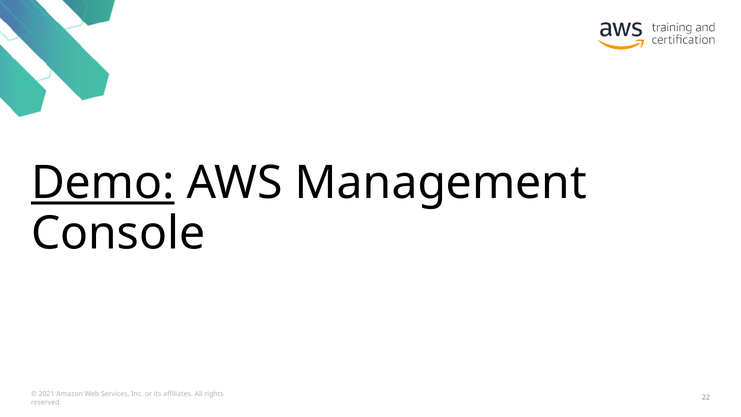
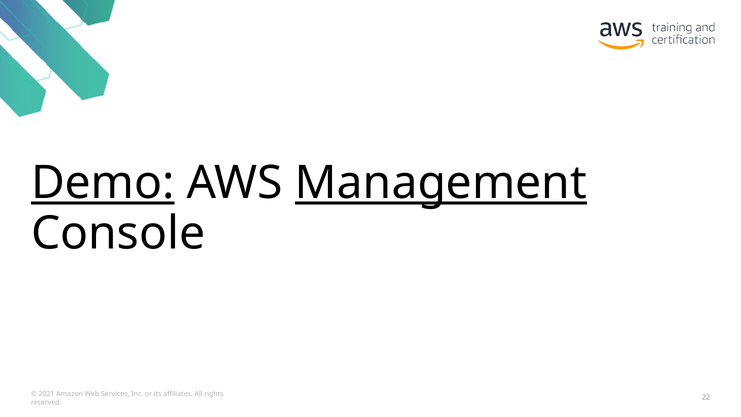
Management underline: none -> present (441, 183)
